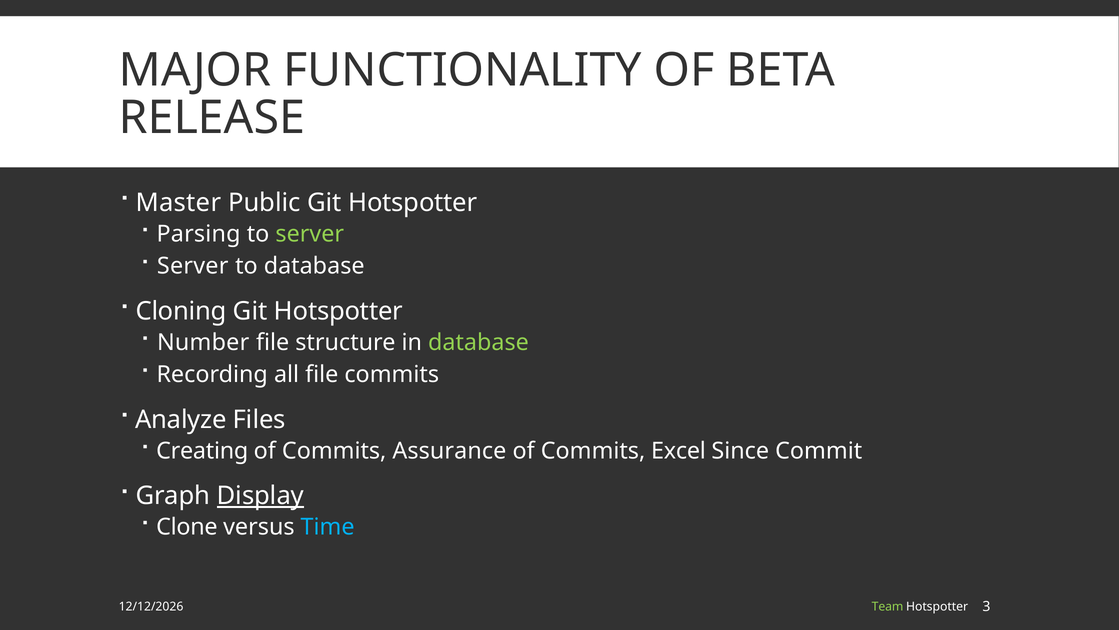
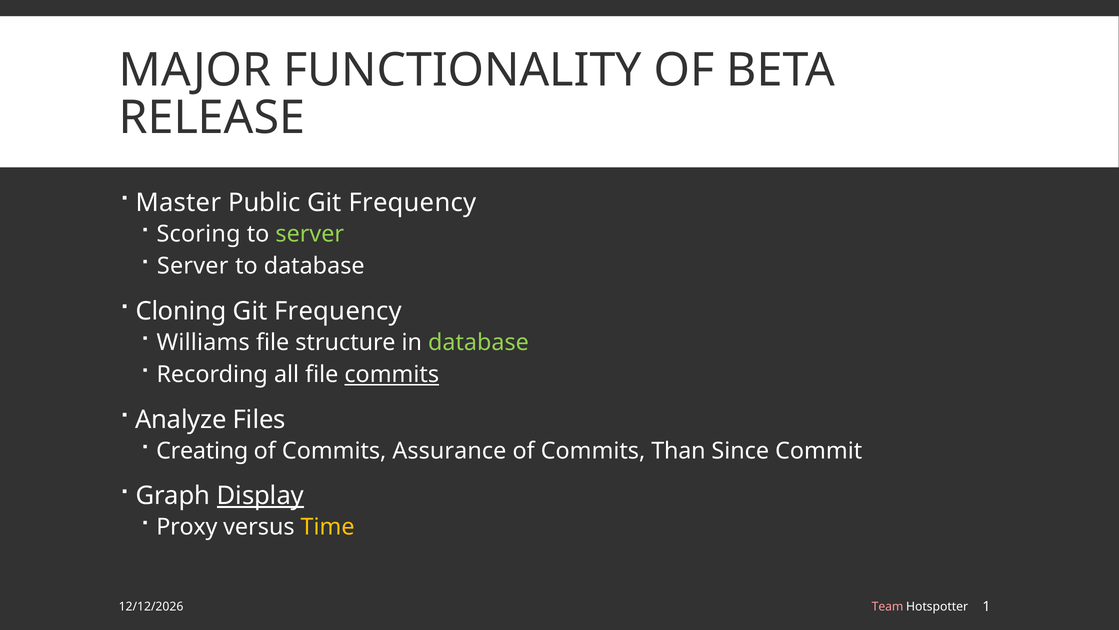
Public Git Hotspotter: Hotspotter -> Frequency (413, 203)
Parsing: Parsing -> Scoring (199, 234)
Hotspotter: Hotspotter -> Frequency (338, 311)
Number: Number -> Williams (203, 342)
commits underline: none -> present (392, 374)
Excel: Excel -> Than (678, 450)
Clone: Clone -> Proxy (187, 527)
Time colour: light blue -> yellow (328, 527)
Team colour: light green -> pink (888, 606)
3: 3 -> 1 (986, 606)
